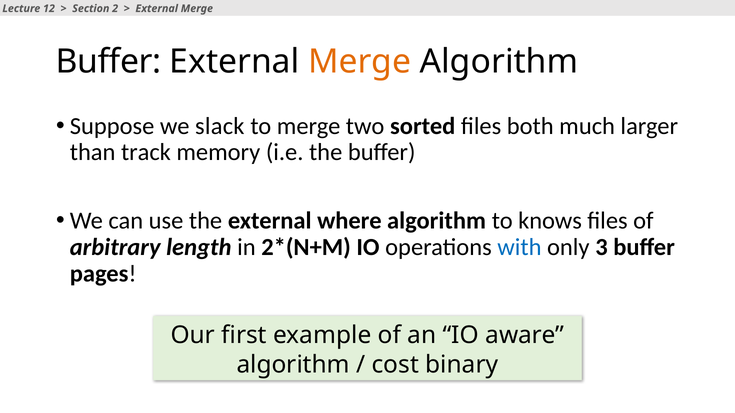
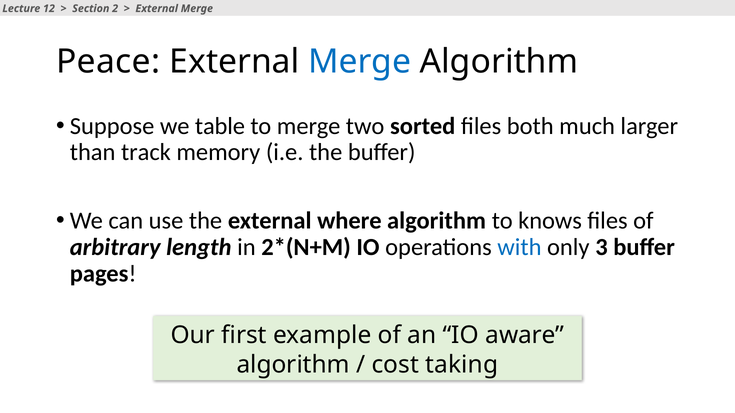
Buffer: Buffer -> Peace (108, 62)
Merge colour: orange -> blue (360, 62)
slack: slack -> table (220, 126)
binary: binary -> taking (462, 365)
